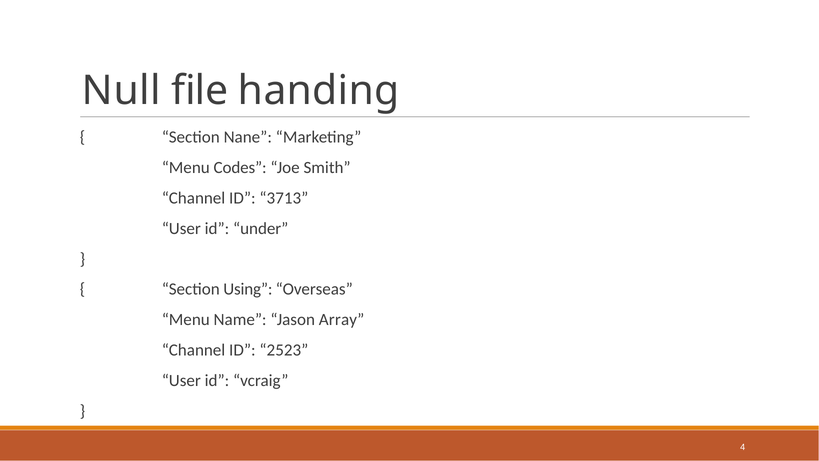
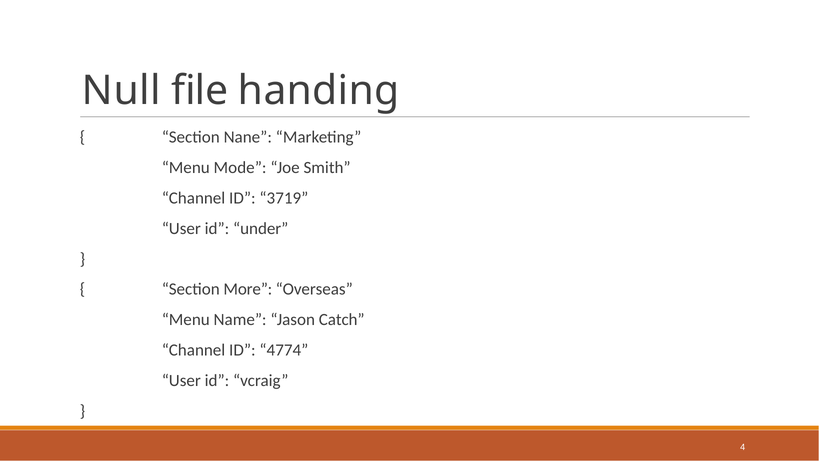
Codes: Codes -> Mode (240, 167)
3713: 3713 -> 3719 (284, 198)
Using: Using -> More (248, 289)
Array: Array -> Catch (342, 320)
2523: 2523 -> 4774 (284, 350)
